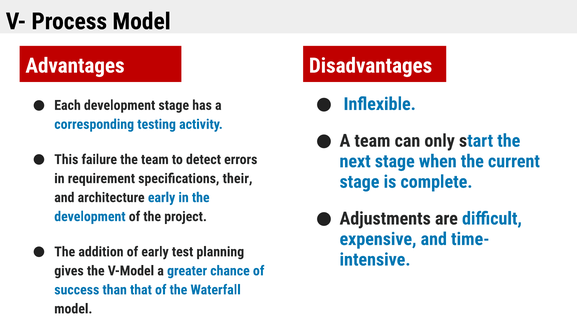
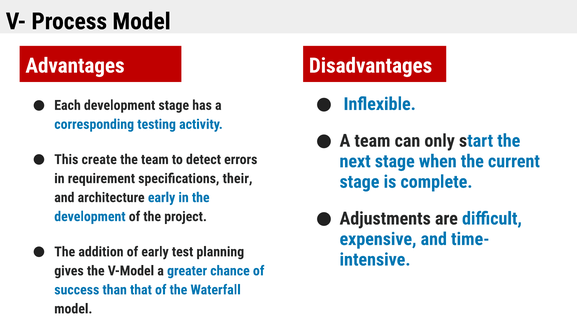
failure: failure -> create (99, 160)
